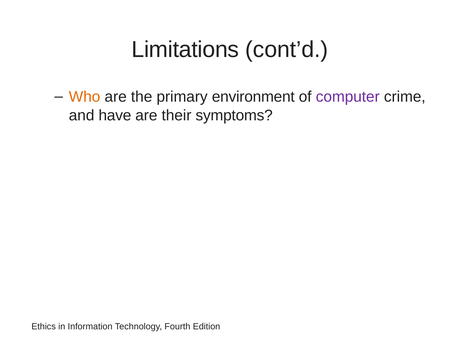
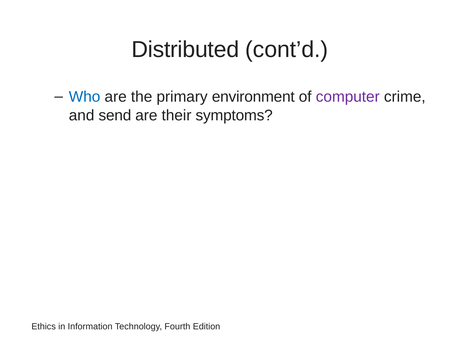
Limitations: Limitations -> Distributed (185, 50)
Who colour: orange -> blue (85, 97)
have: have -> send (115, 115)
